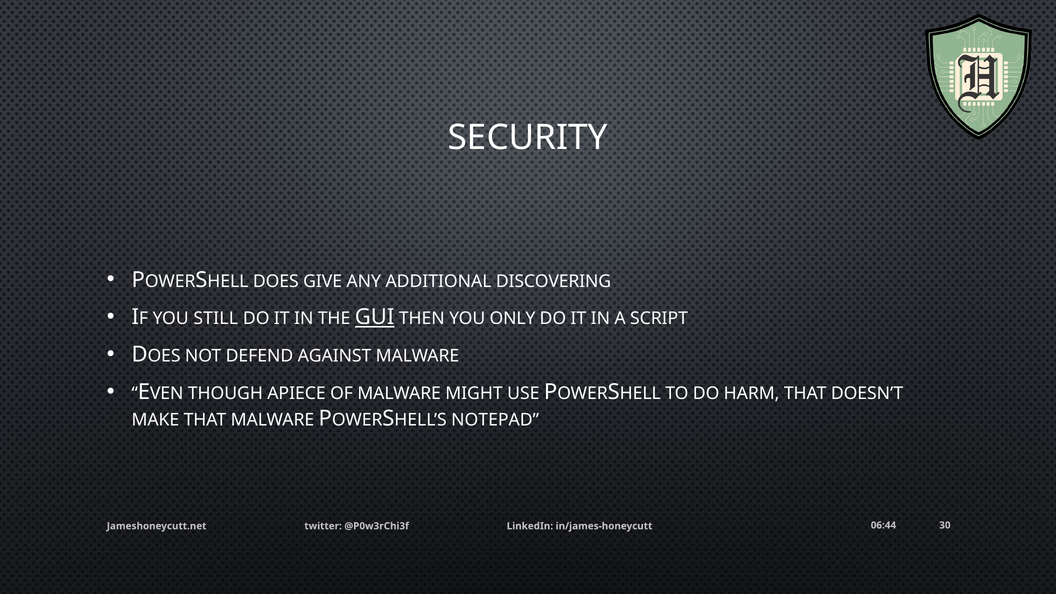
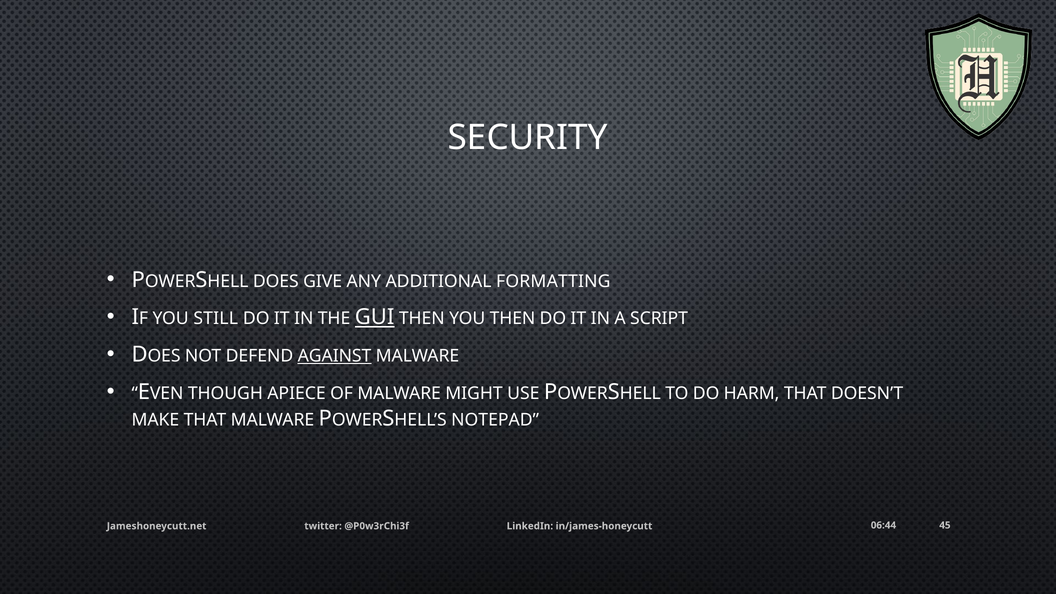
DISCOVERING: DISCOVERING -> FORMATTING (553, 281)
YOU ONLY: ONLY -> THEN (512, 319)
AGAINST underline: none -> present (335, 356)
30: 30 -> 45 (945, 525)
